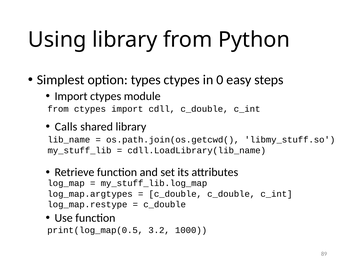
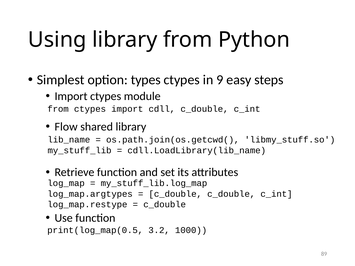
0: 0 -> 9 (220, 80)
Calls: Calls -> Flow (66, 127)
